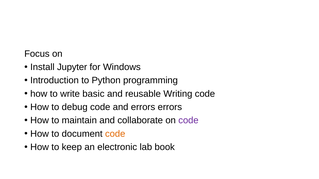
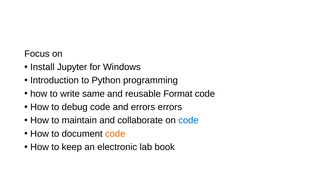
basic: basic -> same (94, 94)
Writing: Writing -> Format (178, 94)
code colour: purple -> blue (188, 121)
